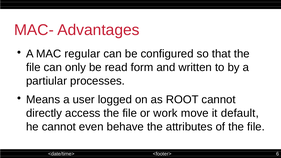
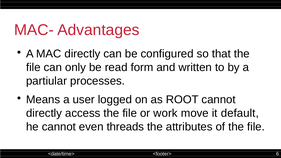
MAC regular: regular -> directly (82, 54)
behave: behave -> threads (125, 127)
